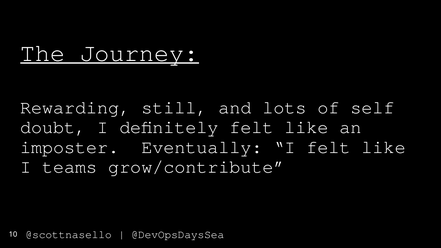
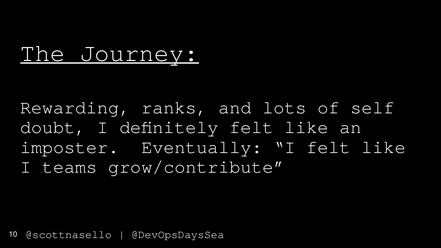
still: still -> ranks (174, 107)
